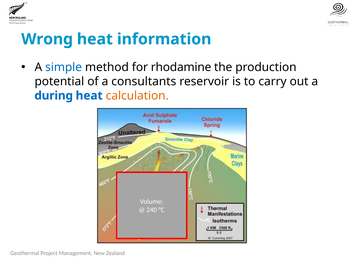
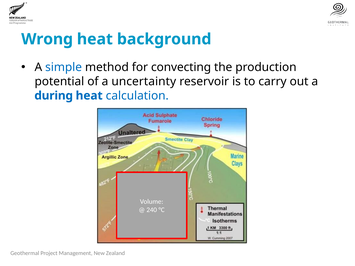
information: information -> background (164, 39)
rhodamine: rhodamine -> convecting (181, 67)
consultants: consultants -> uncertainty (144, 82)
calculation colour: orange -> blue (137, 96)
